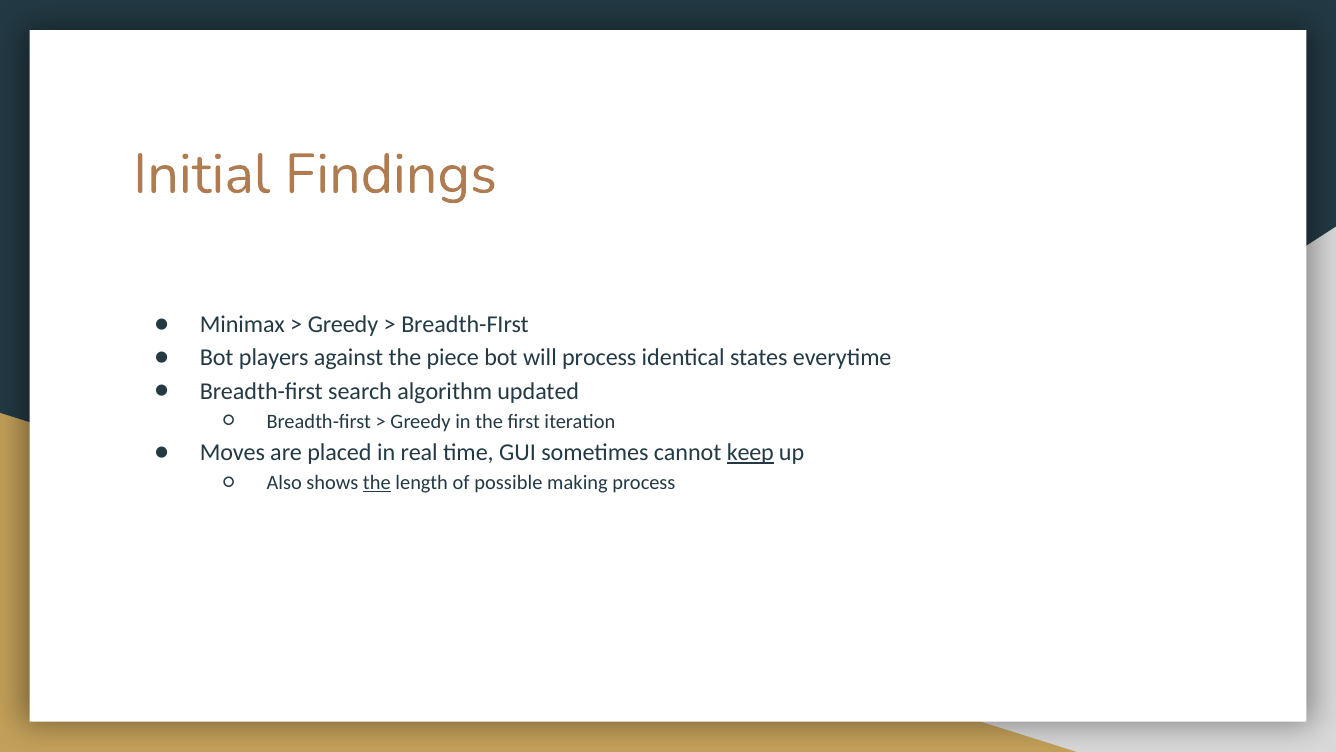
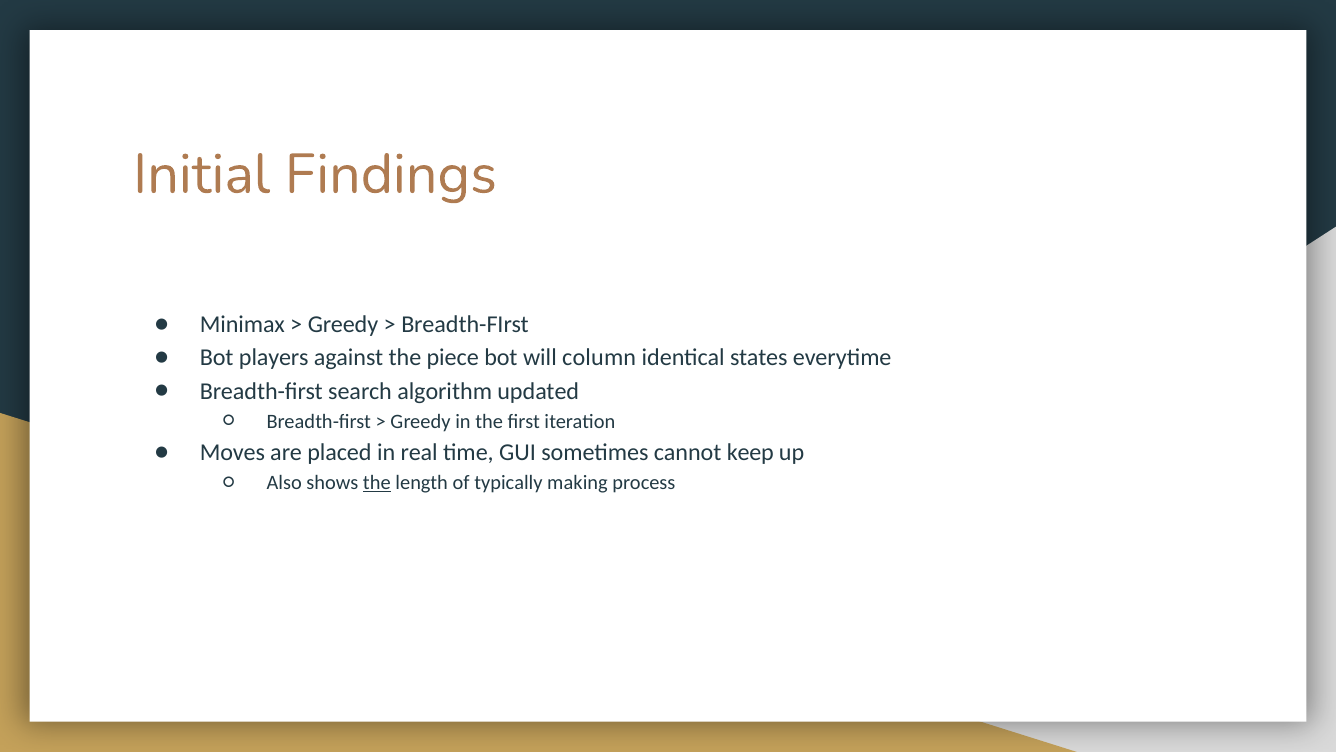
will process: process -> column (599, 358)
keep underline: present -> none (750, 452)
possible: possible -> typically (508, 482)
